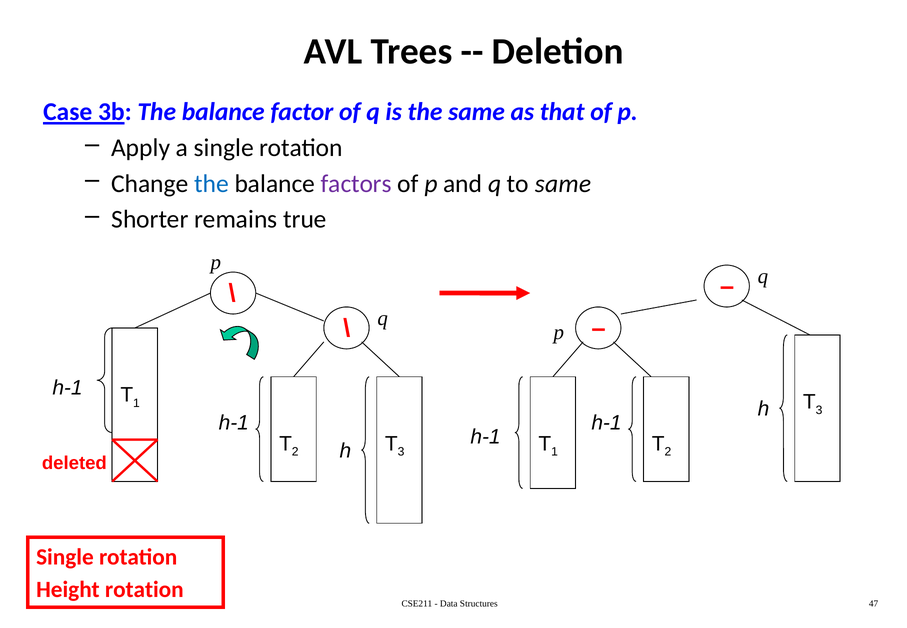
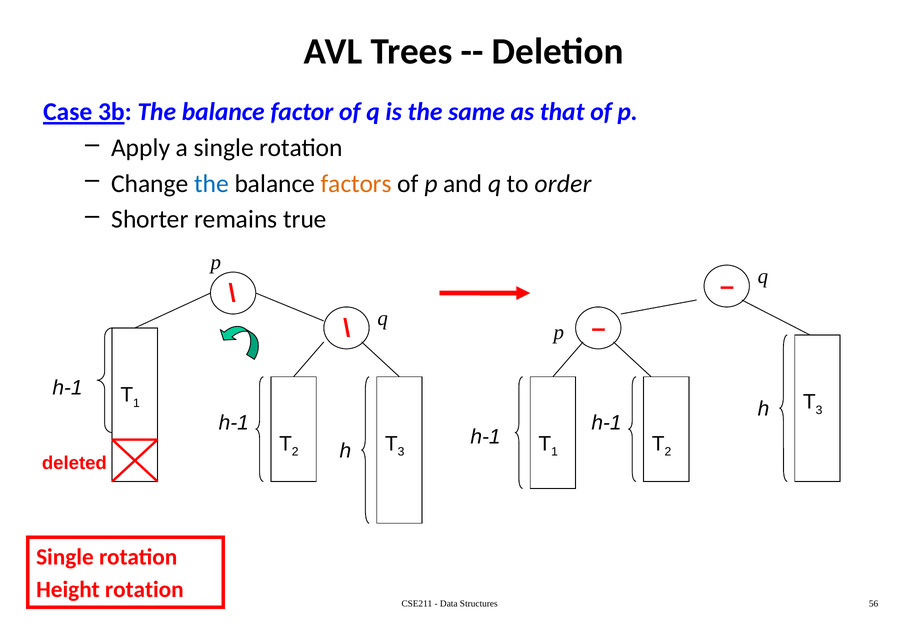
factors colour: purple -> orange (356, 184)
to same: same -> order (563, 184)
47: 47 -> 56 (874, 603)
